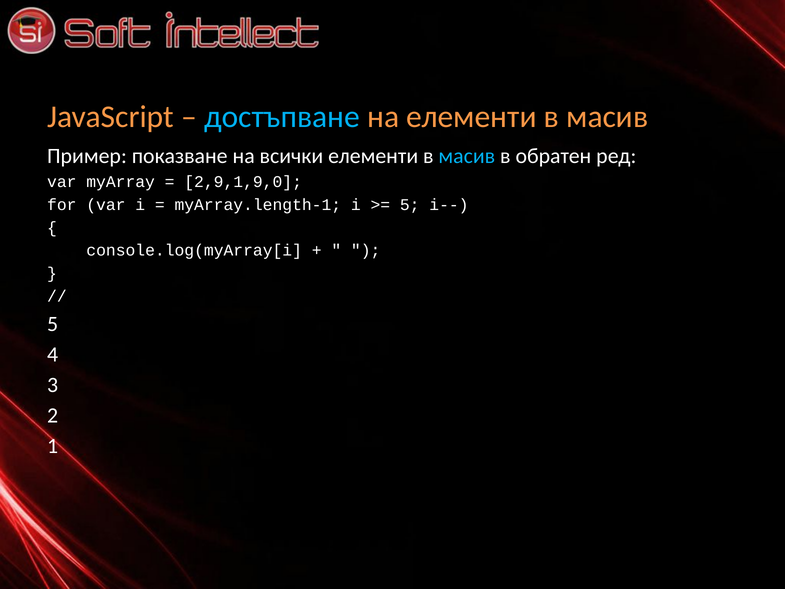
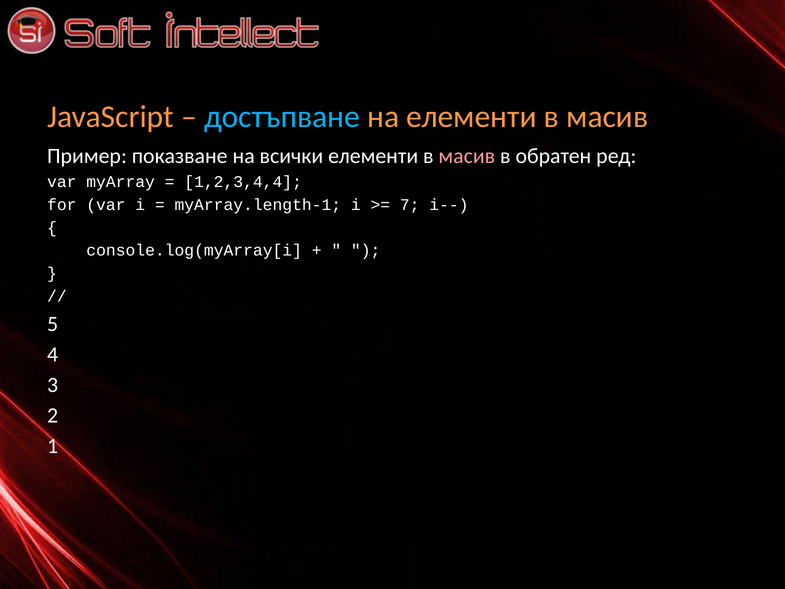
масив colour: light blue -> pink (467, 156)
2,9,1,9,0: 2,9,1,9,0 -> 1,2,3,4,4 (243, 182)
5: 5 -> 7 (410, 205)
